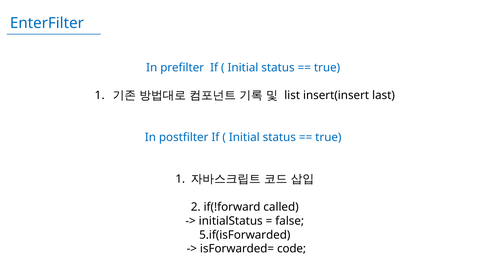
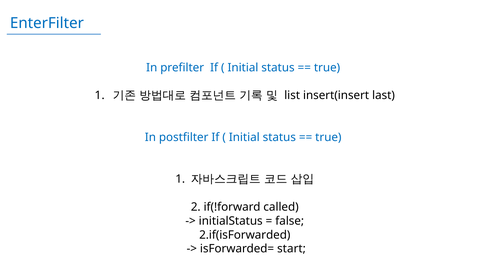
5.if(isForwarded: 5.if(isForwarded -> 2.if(isForwarded (245, 235)
code: code -> start (291, 249)
